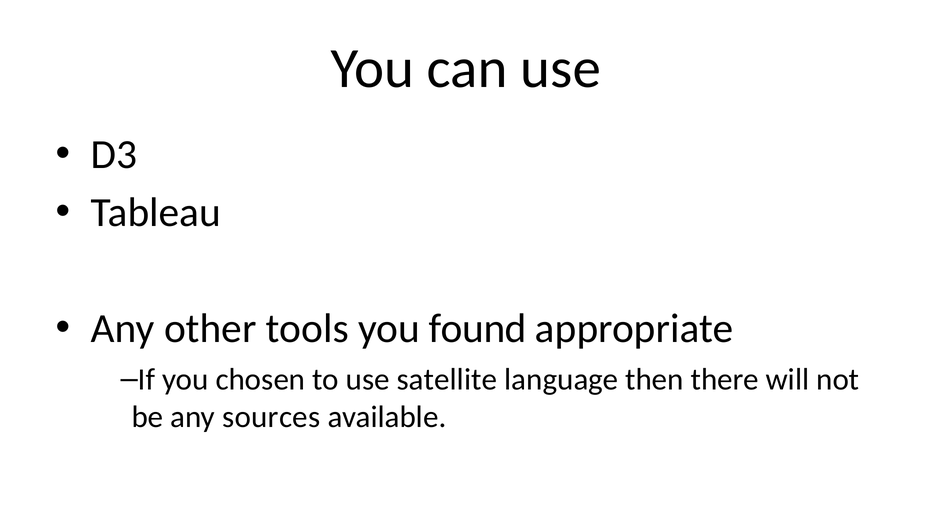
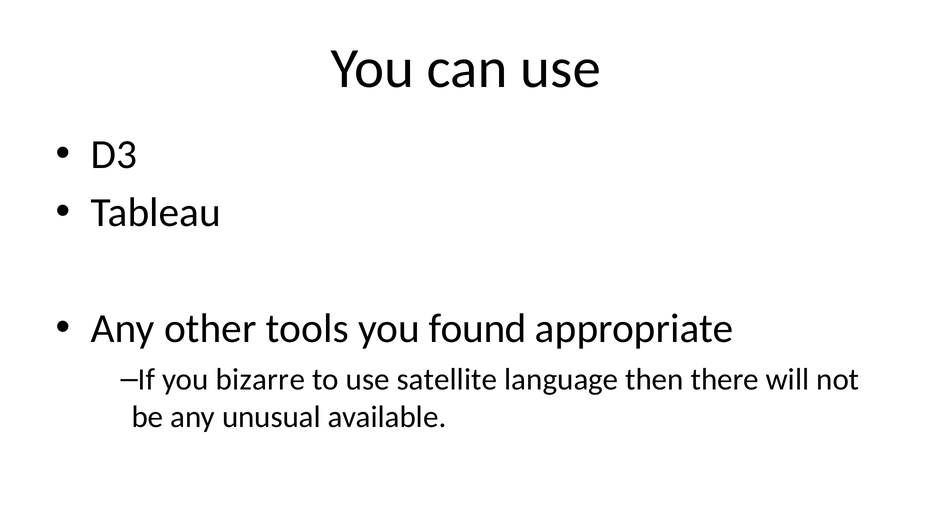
chosen: chosen -> bizarre (260, 380)
sources: sources -> unusual (271, 417)
